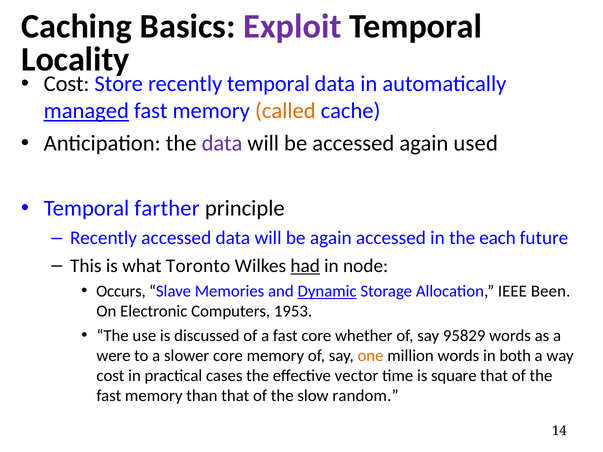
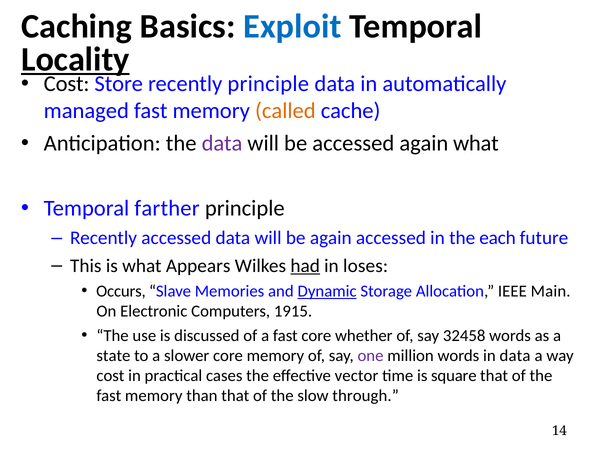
Exploit colour: purple -> blue (292, 26)
Locality underline: none -> present (75, 59)
recently temporal: temporal -> principle (268, 84)
managed underline: present -> none (86, 111)
again used: used -> what (476, 144)
Toronto: Toronto -> Appears (198, 266)
node: node -> loses (366, 266)
Been: Been -> Main (551, 291)
1953: 1953 -> 1915 (293, 312)
95829: 95829 -> 32458 (464, 336)
were: were -> state (113, 356)
one colour: orange -> purple (371, 356)
in both: both -> data (515, 356)
random: random -> through (366, 396)
